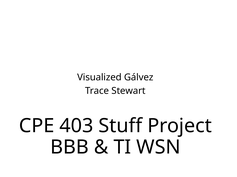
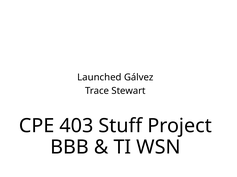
Visualized: Visualized -> Launched (99, 78)
